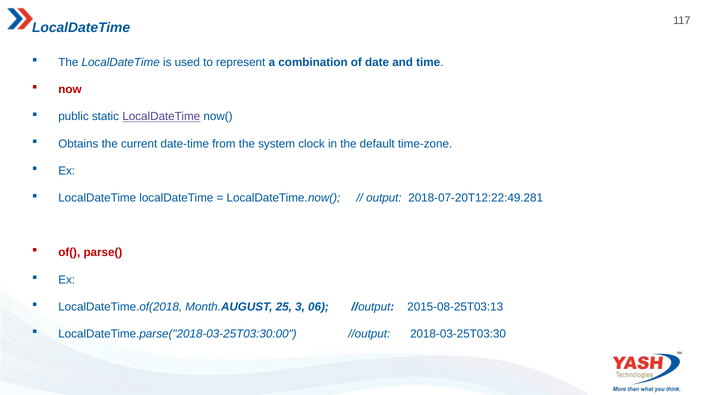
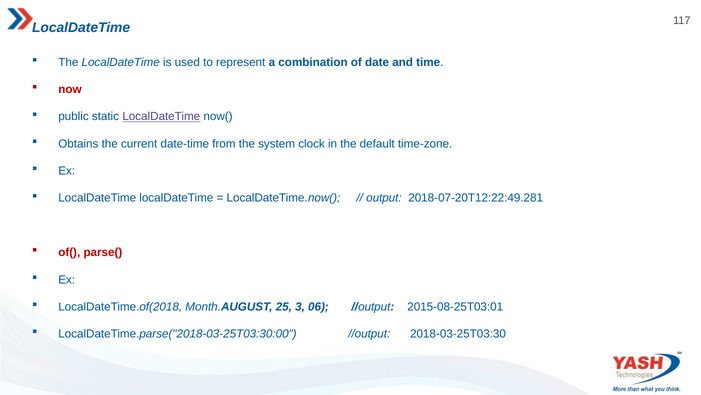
2015-08-25T03:13: 2015-08-25T03:13 -> 2015-08-25T03:01 (455, 306)
